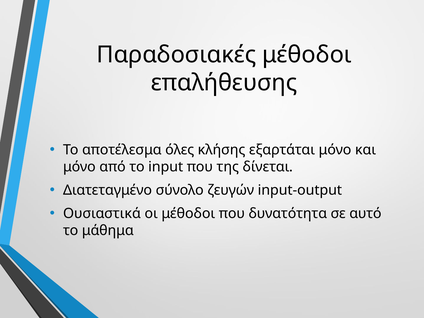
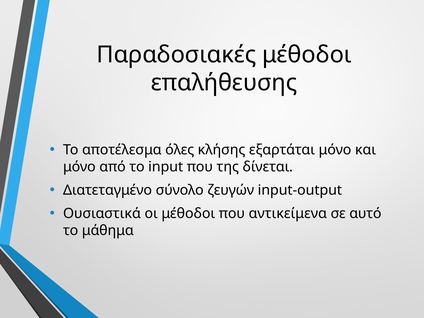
δυνατότητα: δυνατότητα -> αντικείμενα (288, 214)
